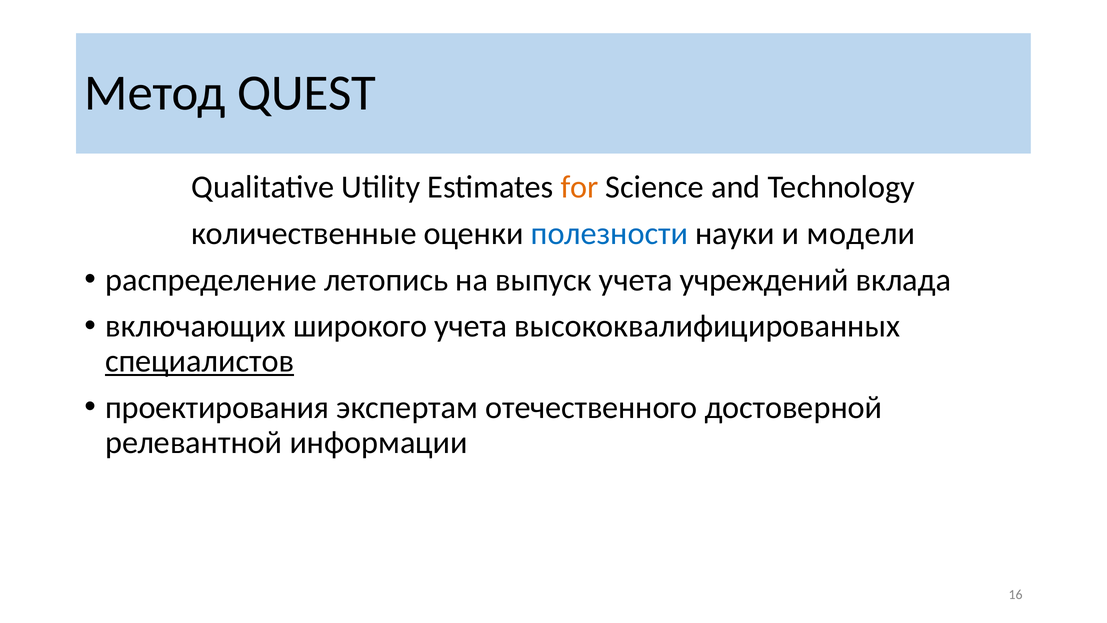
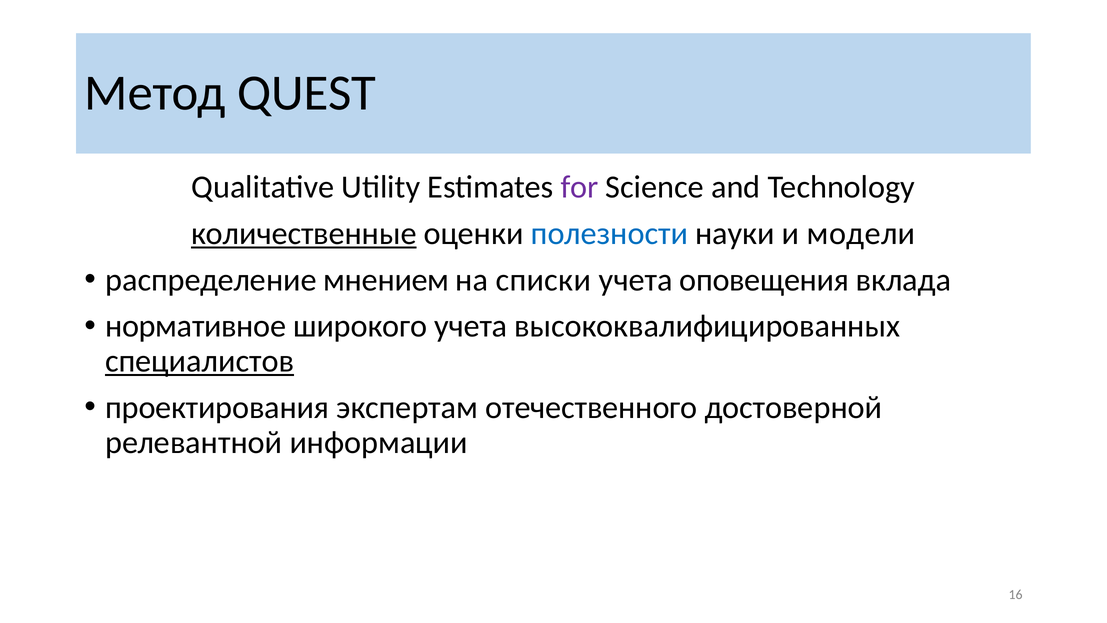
for colour: orange -> purple (580, 187)
количественные underline: none -> present (304, 233)
летопись: летопись -> мнением (386, 280)
выпуск: выпуск -> списки (543, 280)
учреждений: учреждений -> оповещения (764, 280)
включающих: включающих -> нормативное (196, 326)
